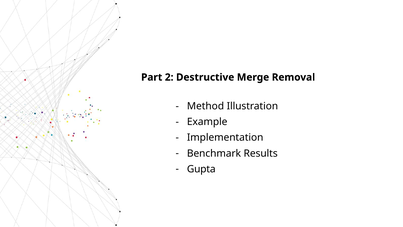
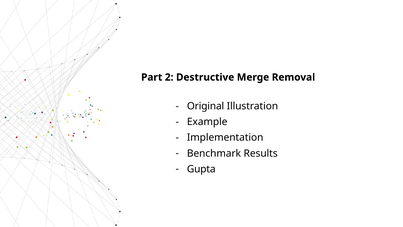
Method: Method -> Original (206, 106)
